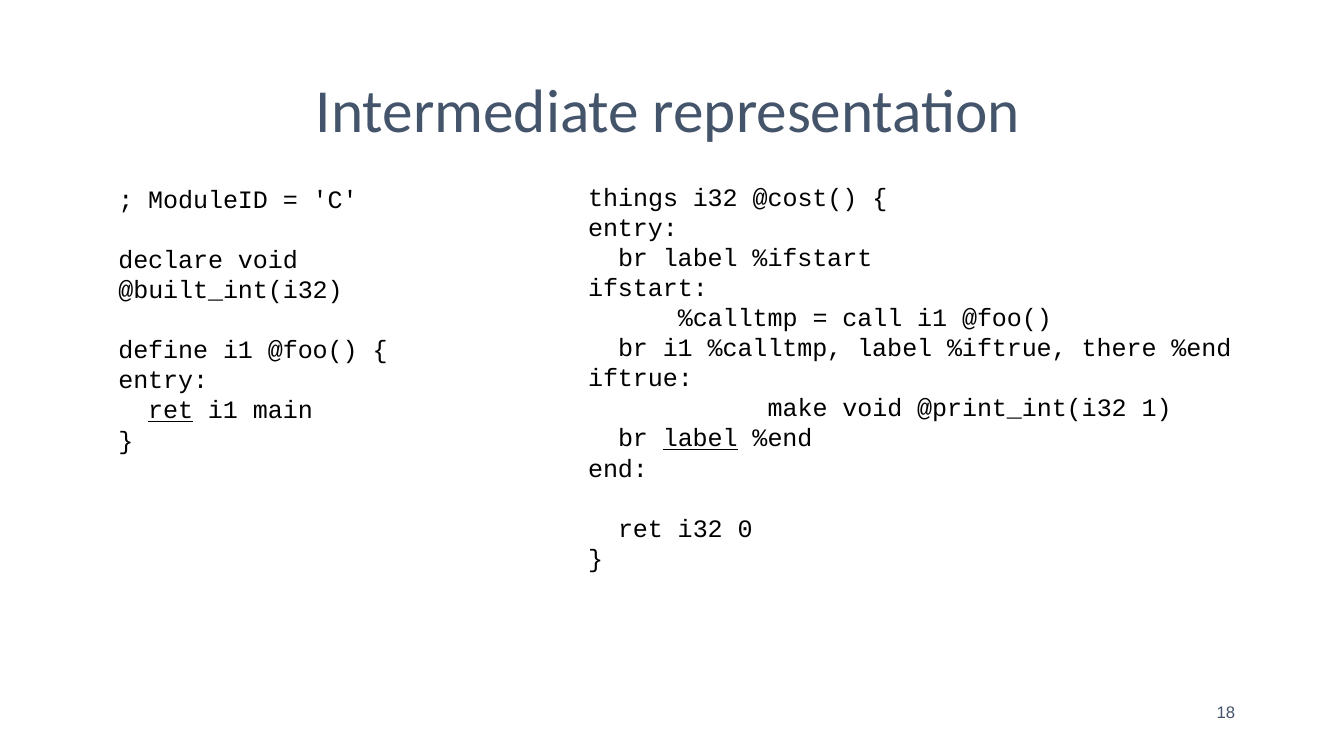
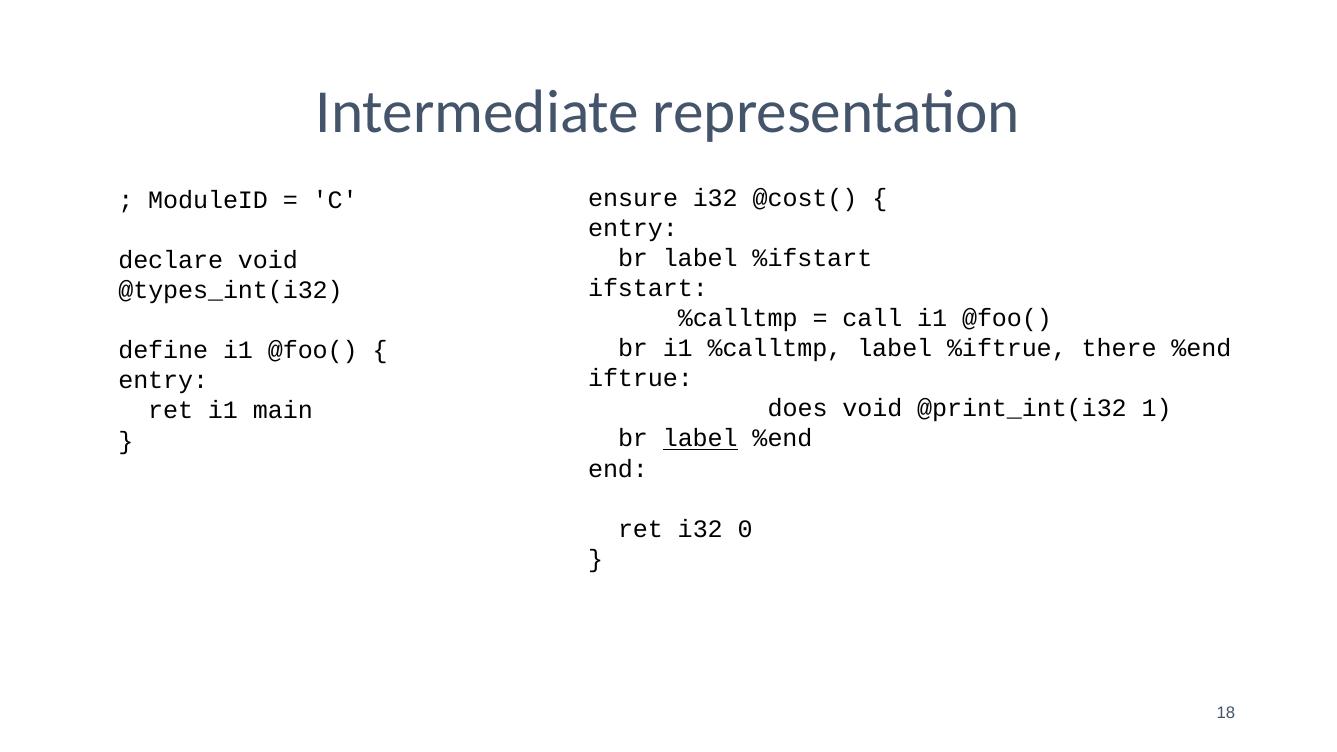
things: things -> ensure (633, 198)
@built_int(i32: @built_int(i32 -> @types_int(i32 (231, 291)
make: make -> does (798, 409)
ret underline: present -> none (171, 411)
